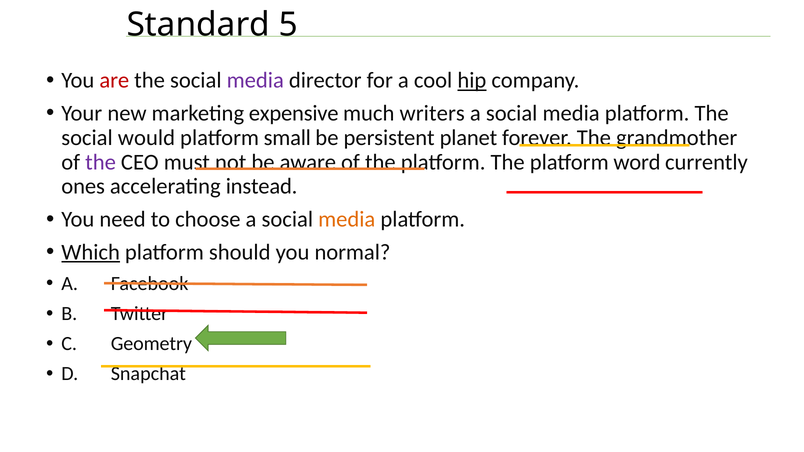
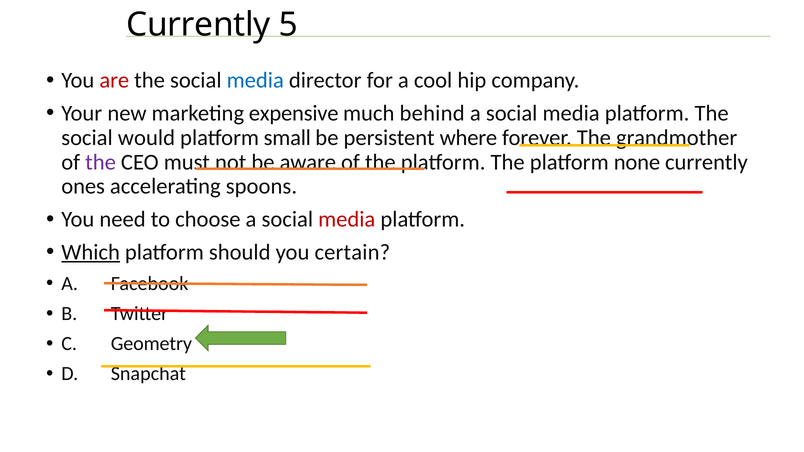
Standard: Standard -> Currently (198, 25)
media colour: purple -> blue (255, 80)
hip underline: present -> none (472, 80)
writers: writers -> behind (432, 113)
planet: planet -> where (468, 138)
word: word -> none (637, 162)
instead: instead -> spoons (261, 187)
media colour: orange -> red (347, 219)
normal: normal -> certain (352, 252)
